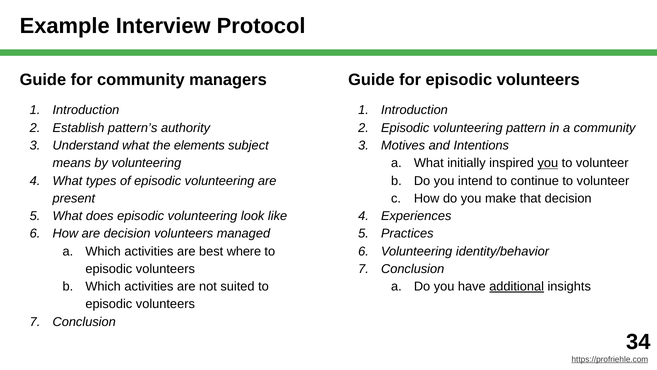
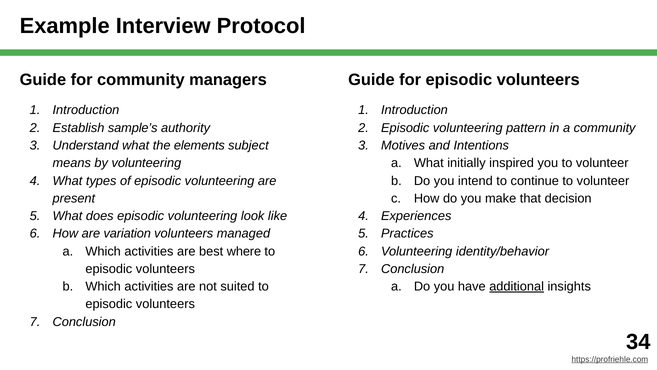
pattern’s: pattern’s -> sample’s (133, 128)
you underline: present -> none (548, 163)
are decision: decision -> variation (127, 233)
